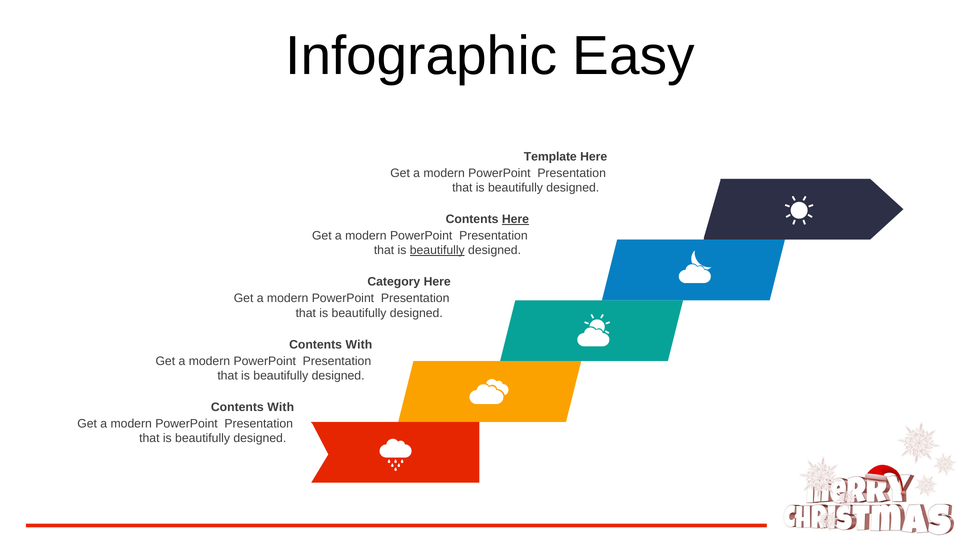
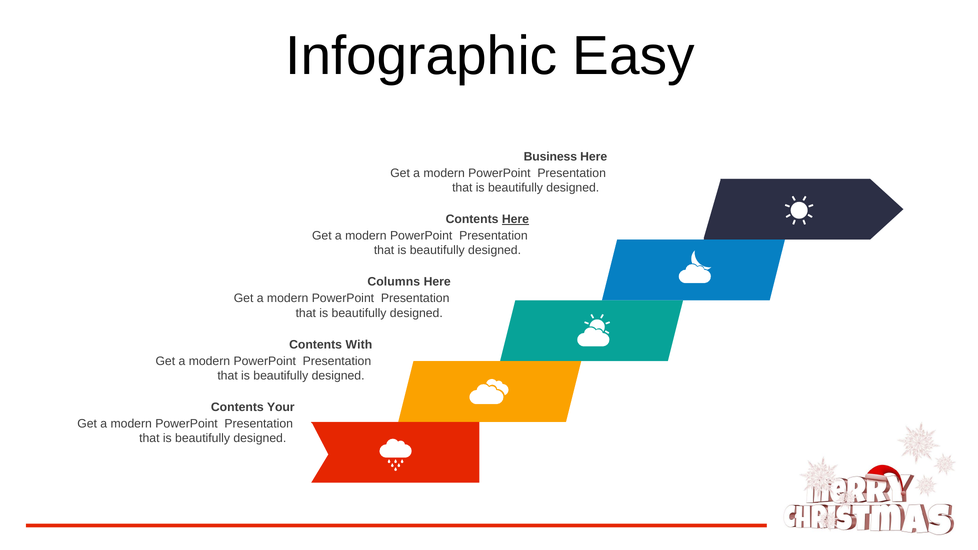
Template: Template -> Business (550, 157)
beautifully underline: present -> none (437, 250)
Category: Category -> Columns (394, 282)
With: With -> Your (281, 407)
